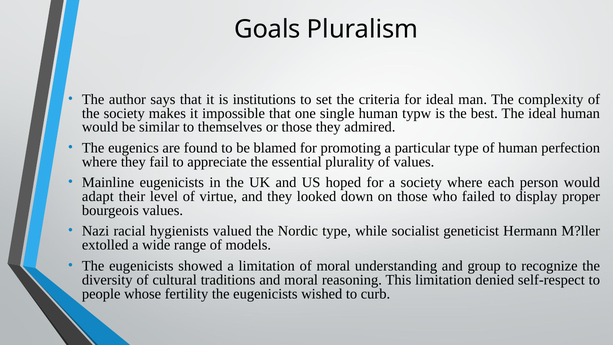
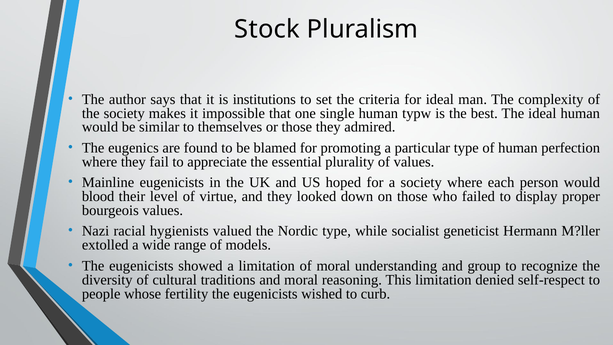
Goals: Goals -> Stock (267, 30)
adapt: adapt -> blood (98, 196)
